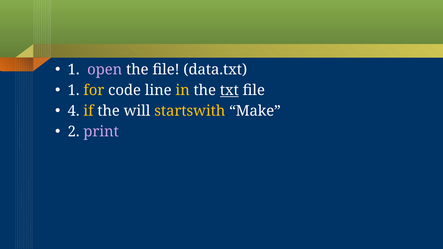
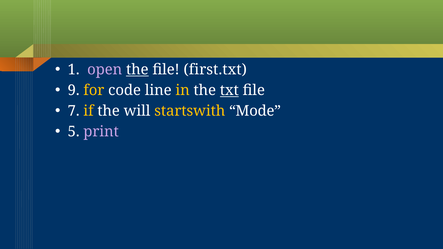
the underline: none -> present (137, 70)
data.txt: data.txt -> first.txt (215, 70)
1: 1 -> 9 (74, 90)
4: 4 -> 7 (74, 111)
Make: Make -> Mode (255, 111)
2: 2 -> 5 (74, 132)
